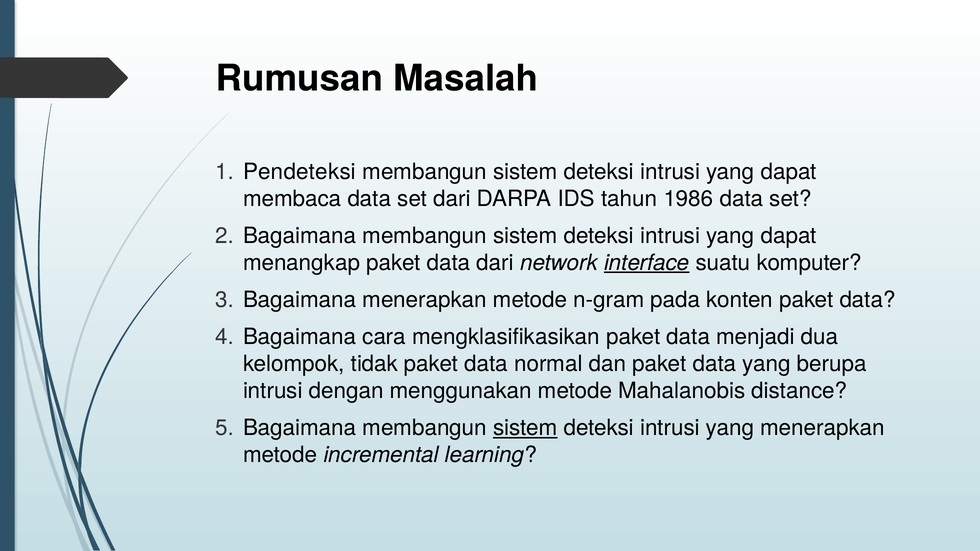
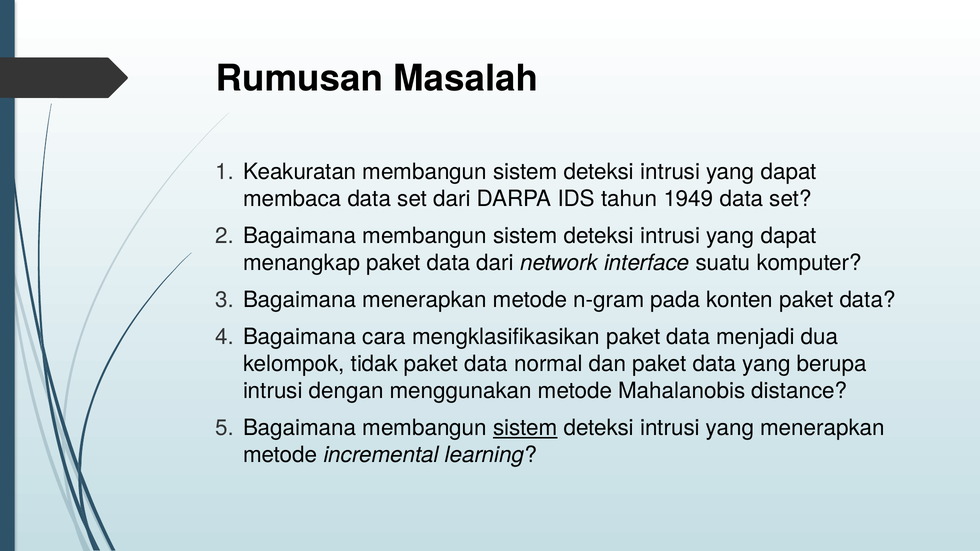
Pendeteksi: Pendeteksi -> Keakuratan (300, 172)
1986: 1986 -> 1949 (688, 199)
interface underline: present -> none (647, 263)
